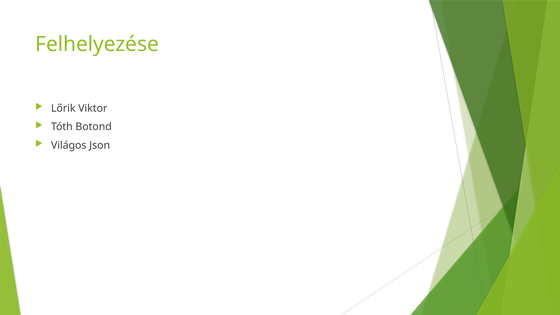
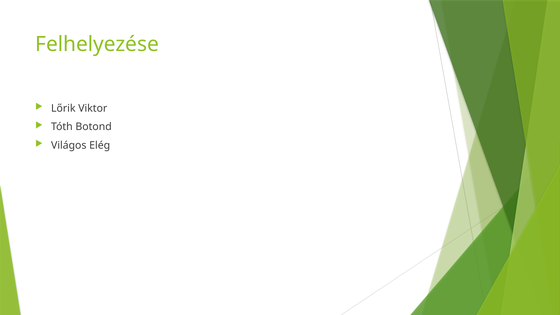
Json: Json -> Elég (100, 145)
